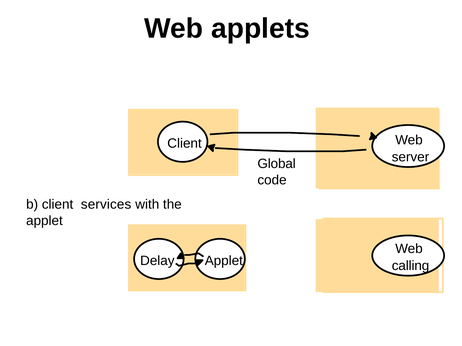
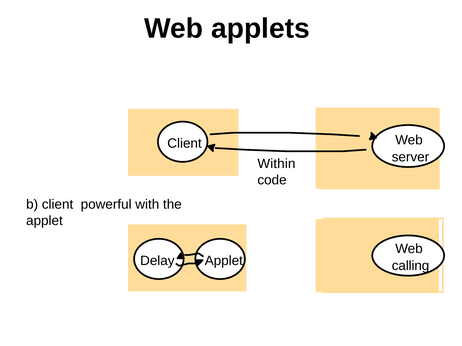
Global: Global -> Within (276, 164)
services: services -> powerful (106, 205)
